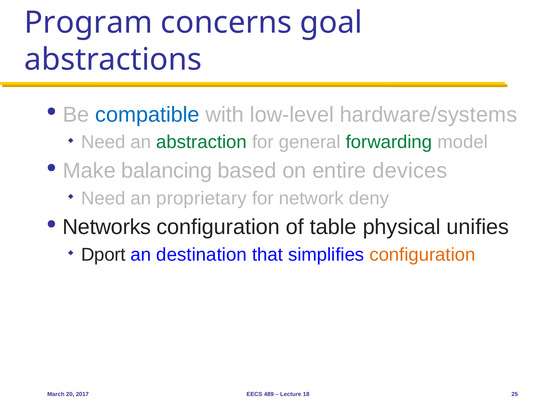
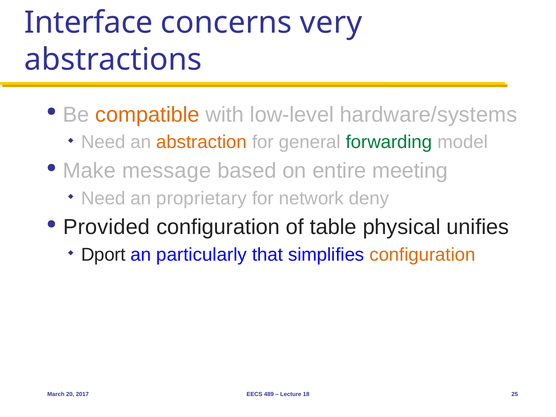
Program: Program -> Interface (89, 23)
goal: goal -> very (331, 23)
compatible colour: blue -> orange (147, 115)
abstraction colour: green -> orange (202, 142)
balancing: balancing -> message (167, 171)
devices: devices -> meeting (410, 171)
Networks: Networks -> Provided (107, 227)
destination: destination -> particularly (202, 255)
